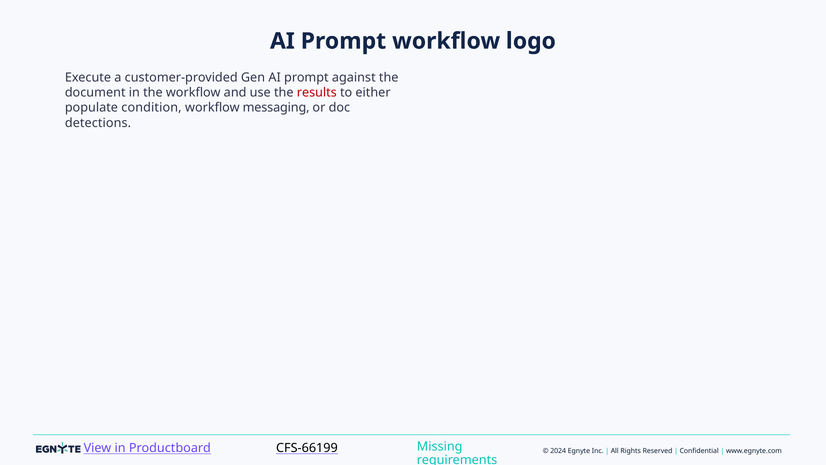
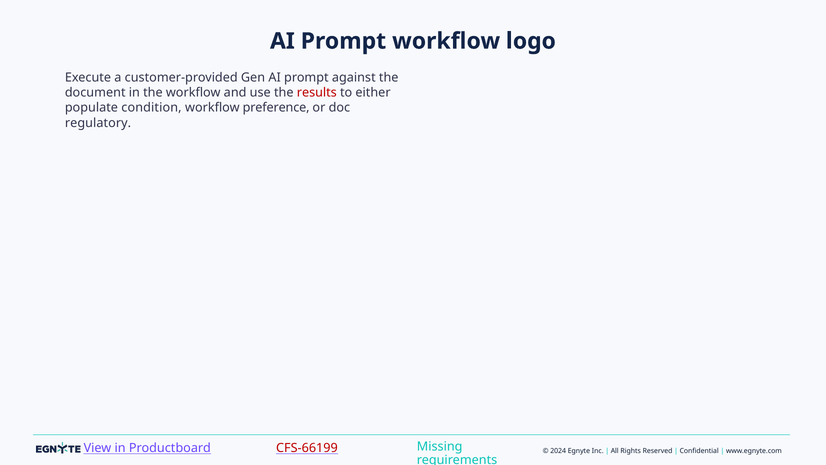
messaging: messaging -> preference (276, 108)
detections: detections -> regulatory (98, 123)
CFS-66199 colour: black -> red (307, 448)
